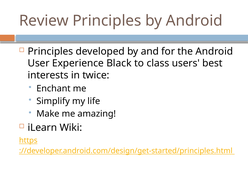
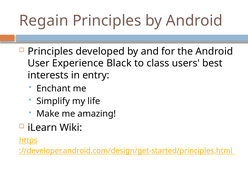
Review: Review -> Regain (44, 21)
twice: twice -> entry (96, 75)
